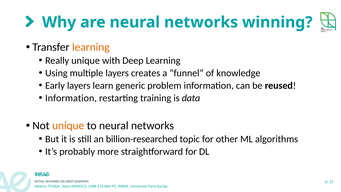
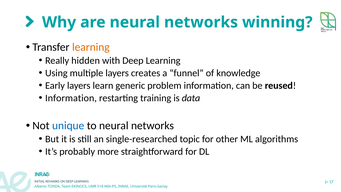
Really unique: unique -> hidden (86, 60)
unique colour: orange -> blue (68, 126)
billion-researched: billion-researched -> single-researched (142, 139)
